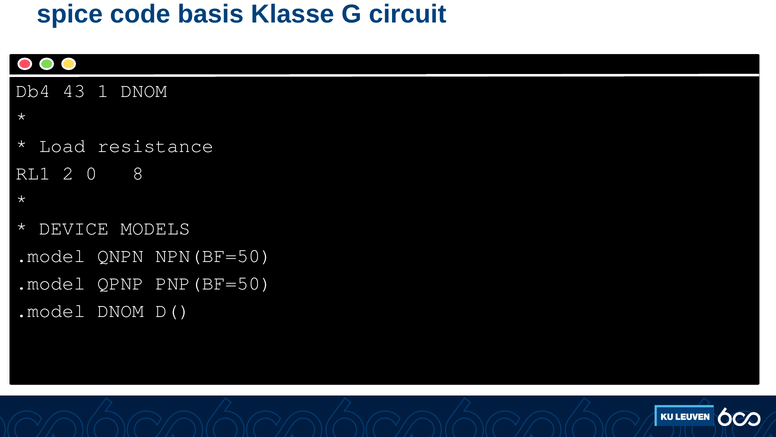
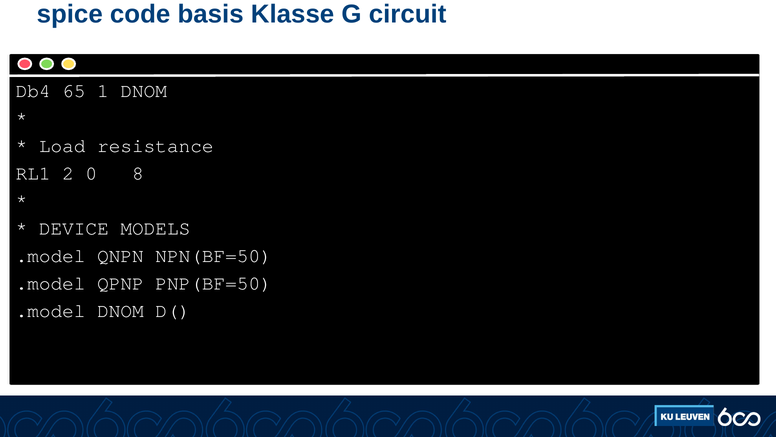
43: 43 -> 65 (74, 91)
